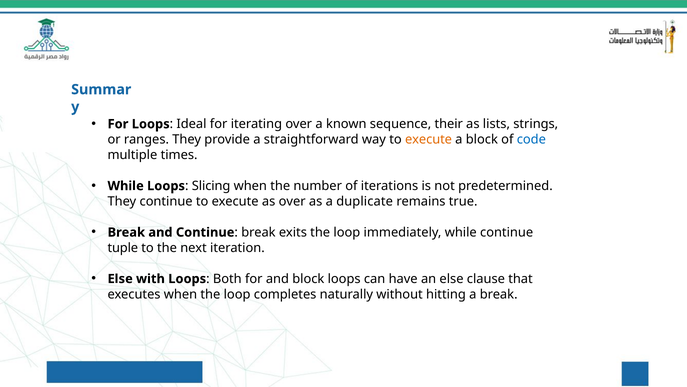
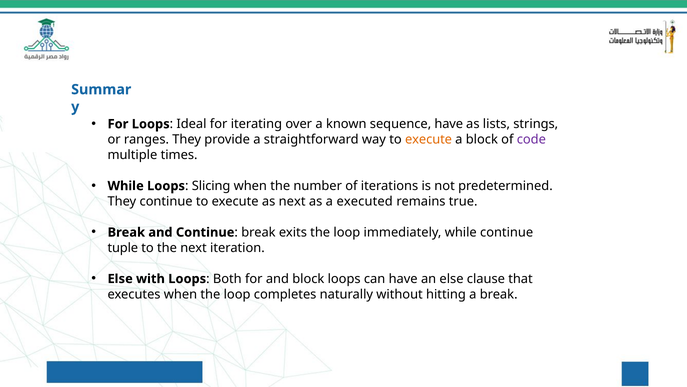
sequence their: their -> have (449, 124)
code colour: blue -> purple (531, 139)
as over: over -> next (292, 201)
duplicate: duplicate -> executed (365, 201)
